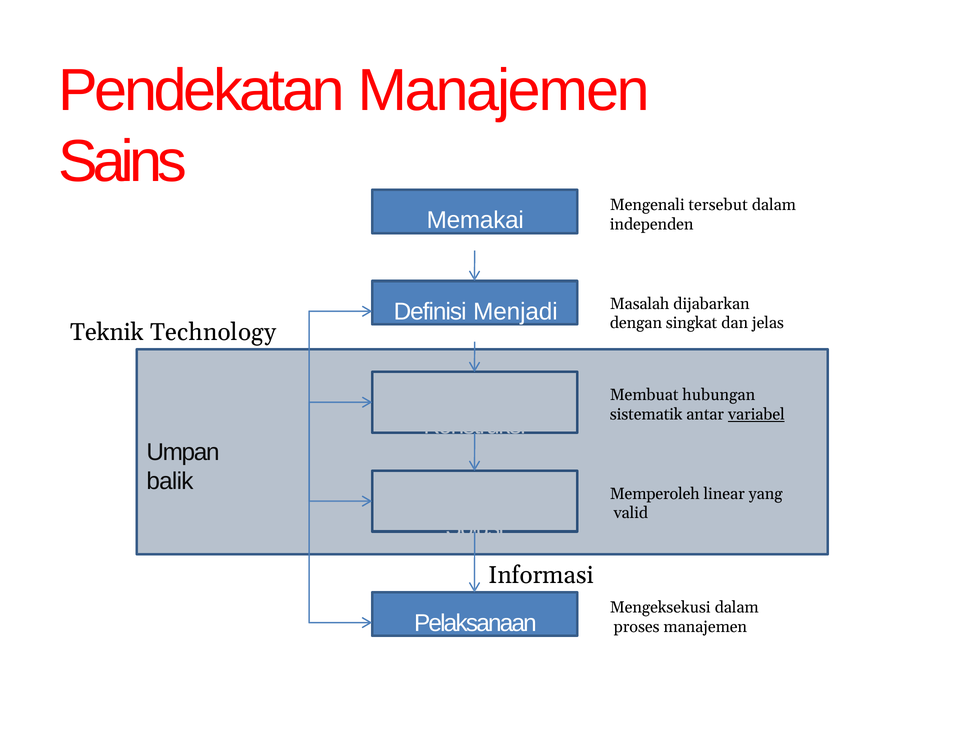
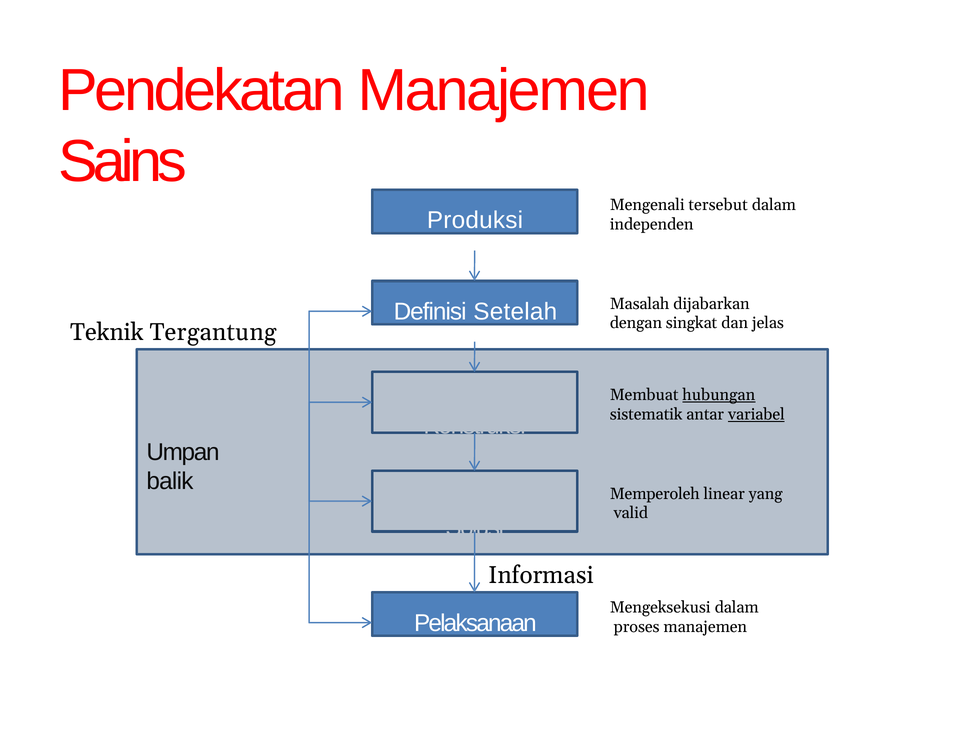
Memakai: Memakai -> Produksi (475, 220)
Menjadi: Menjadi -> Setelah (515, 312)
Technology: Technology -> Tergantung (213, 332)
hubungan underline: none -> present (719, 395)
